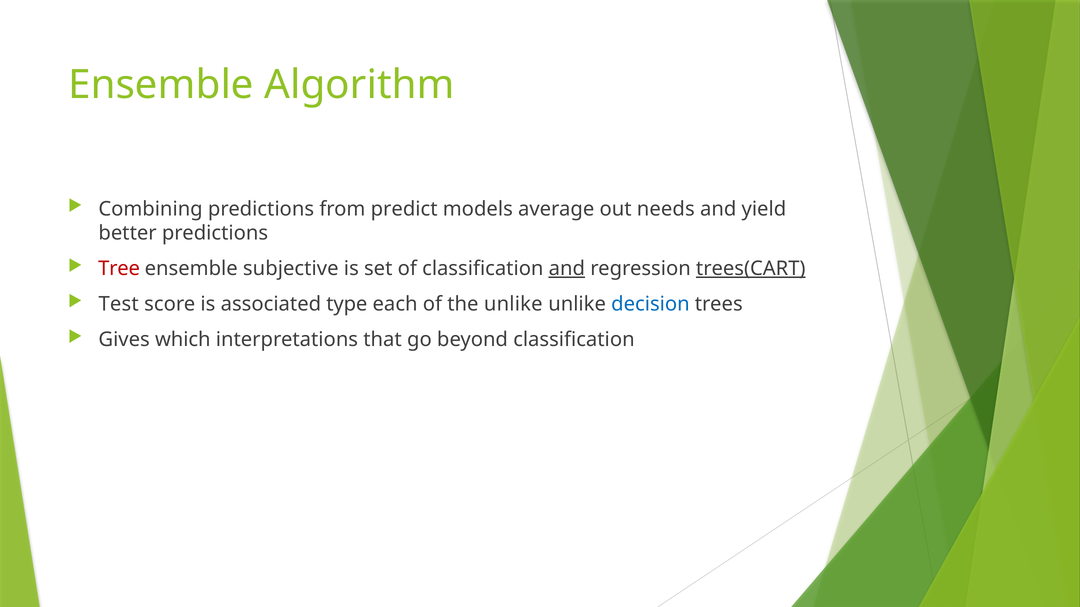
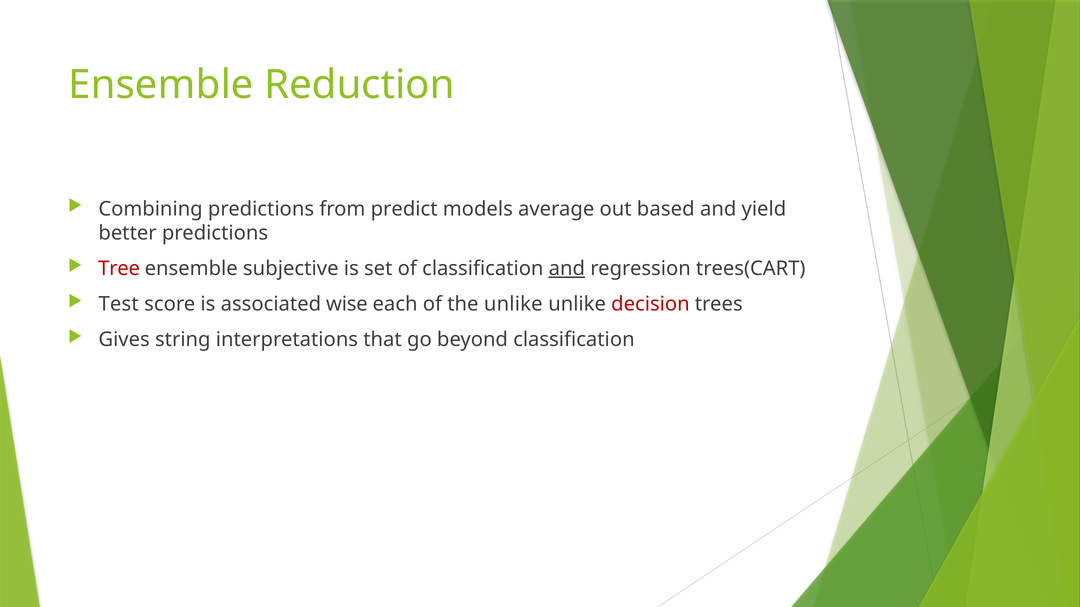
Algorithm: Algorithm -> Reduction (359, 85)
needs: needs -> based (666, 209)
trees(CART underline: present -> none (751, 269)
type: type -> wise (347, 304)
decision colour: blue -> red (650, 304)
which: which -> string (183, 340)
